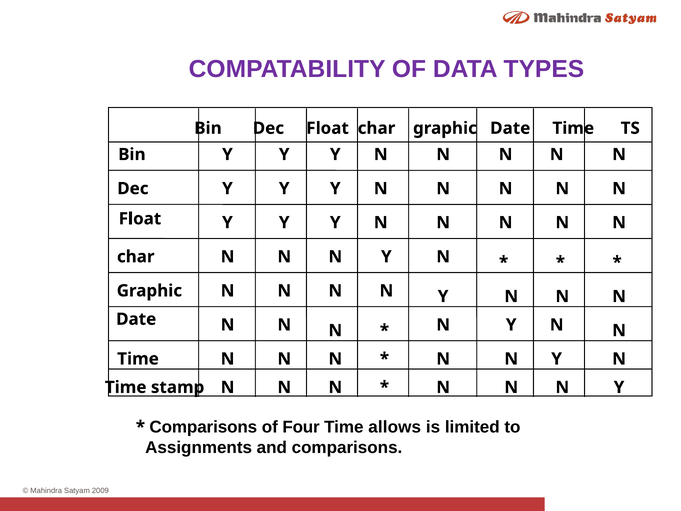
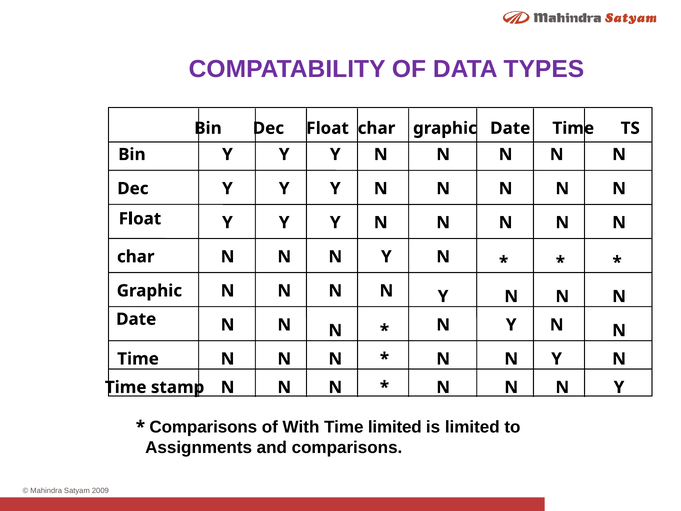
Four: Four -> With (301, 427)
Time allows: allows -> limited (395, 427)
